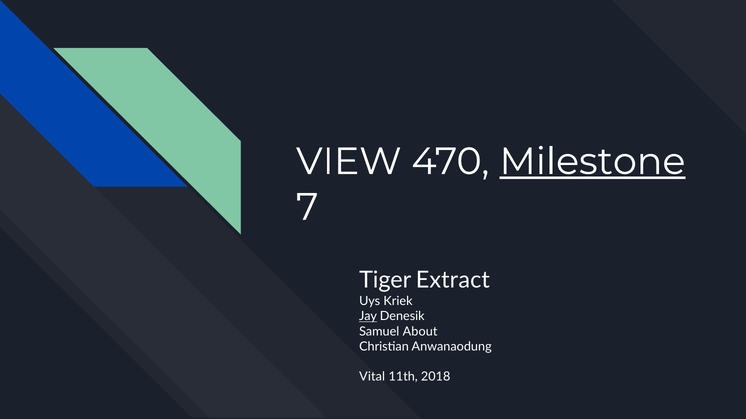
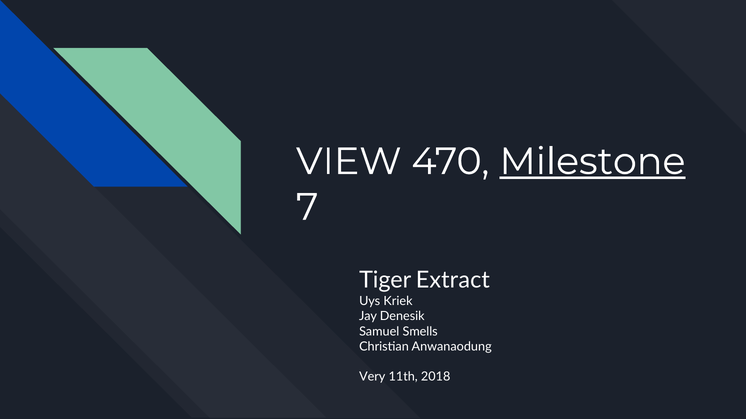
Jay underline: present -> none (368, 317)
About: About -> Smells (420, 332)
Vital: Vital -> Very (372, 377)
